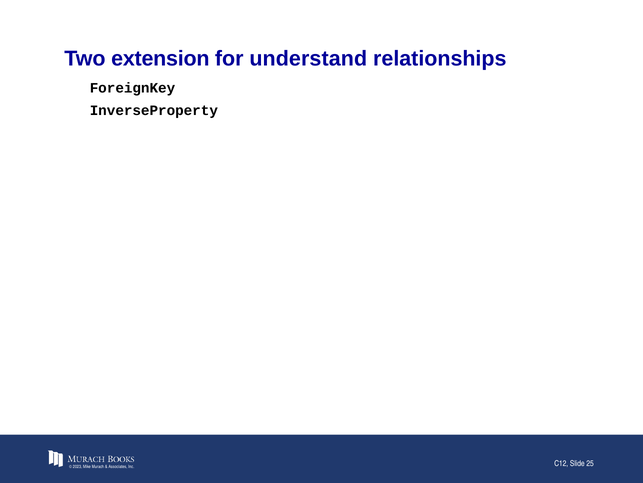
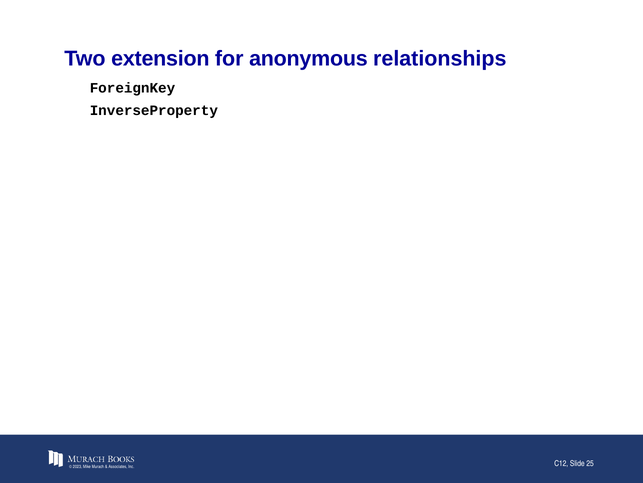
understand: understand -> anonymous (308, 58)
